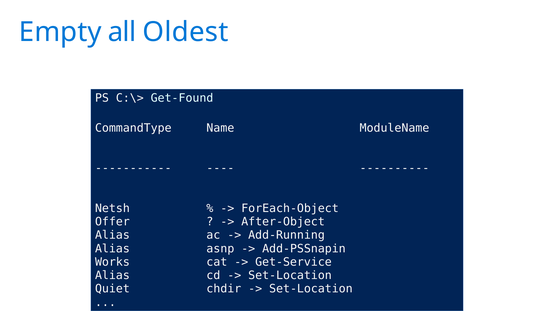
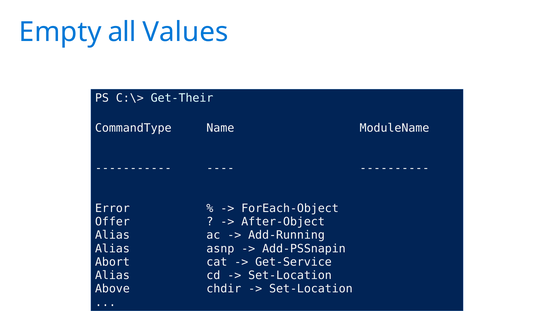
Oldest: Oldest -> Values (185, 32)
Get-Found: Get-Found -> Get-Their (182, 98)
Netsh: Netsh -> Error (112, 209)
Works: Works -> Abort (112, 263)
Quiet: Quiet -> Above (112, 289)
